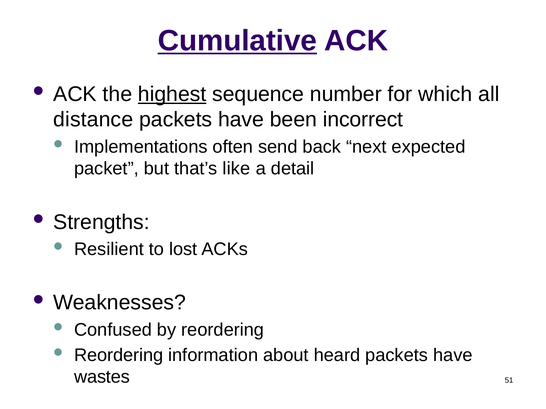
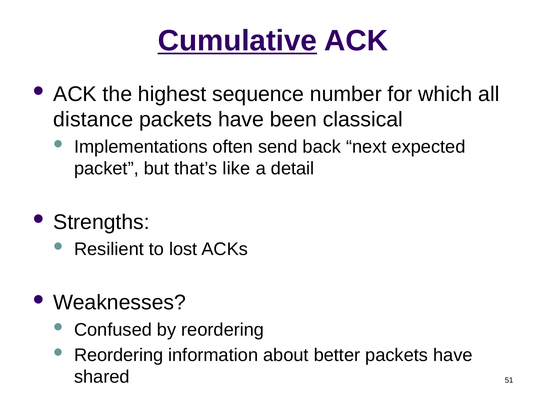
highest underline: present -> none (172, 94)
incorrect: incorrect -> classical (363, 120)
heard: heard -> better (337, 356)
wastes: wastes -> shared (102, 377)
